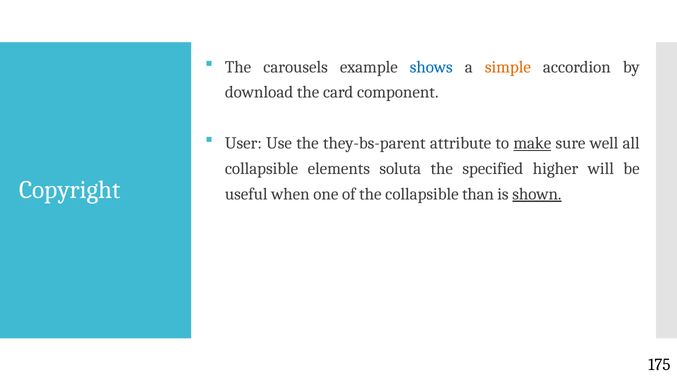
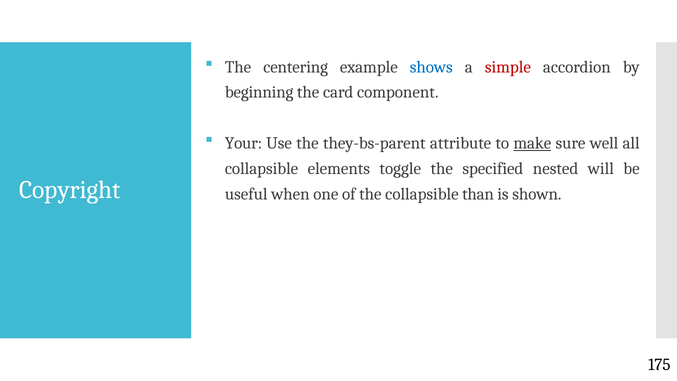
carousels: carousels -> centering (296, 67)
simple colour: orange -> red (508, 67)
download: download -> beginning (259, 92)
User: User -> Your (244, 143)
soluta: soluta -> toggle (400, 168)
higher: higher -> nested (556, 168)
shown underline: present -> none (537, 194)
